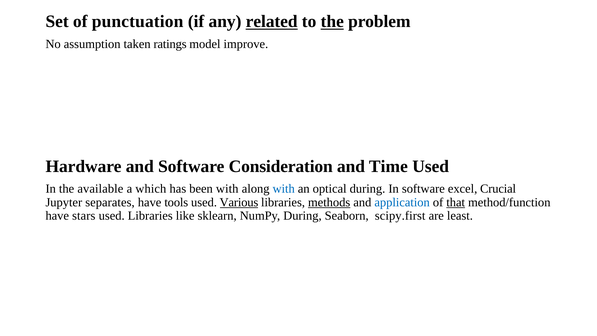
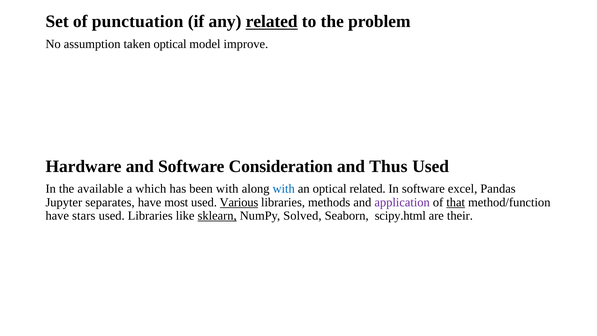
the underline: present -> none (332, 22)
taken ratings: ratings -> optical (170, 44)
Time: Time -> Thus (388, 166)
optical during: during -> related (368, 189)
Crucial: Crucial -> Pandas (498, 189)
tools: tools -> most (176, 202)
methods underline: present -> none (329, 202)
application colour: blue -> purple (402, 202)
sklearn underline: none -> present (217, 216)
NumPy During: During -> Solved (302, 216)
scipy.first: scipy.first -> scipy.html (400, 216)
least: least -> their (460, 216)
